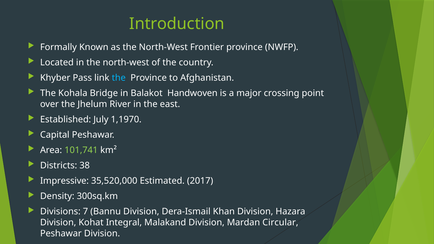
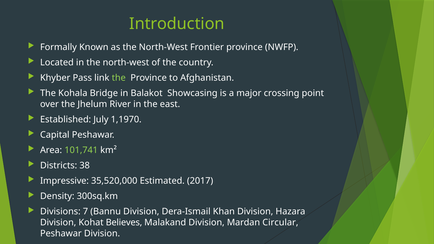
the colour: light blue -> light green (119, 78)
Handwoven: Handwoven -> Showcasing (192, 93)
Integral: Integral -> Believes (124, 223)
